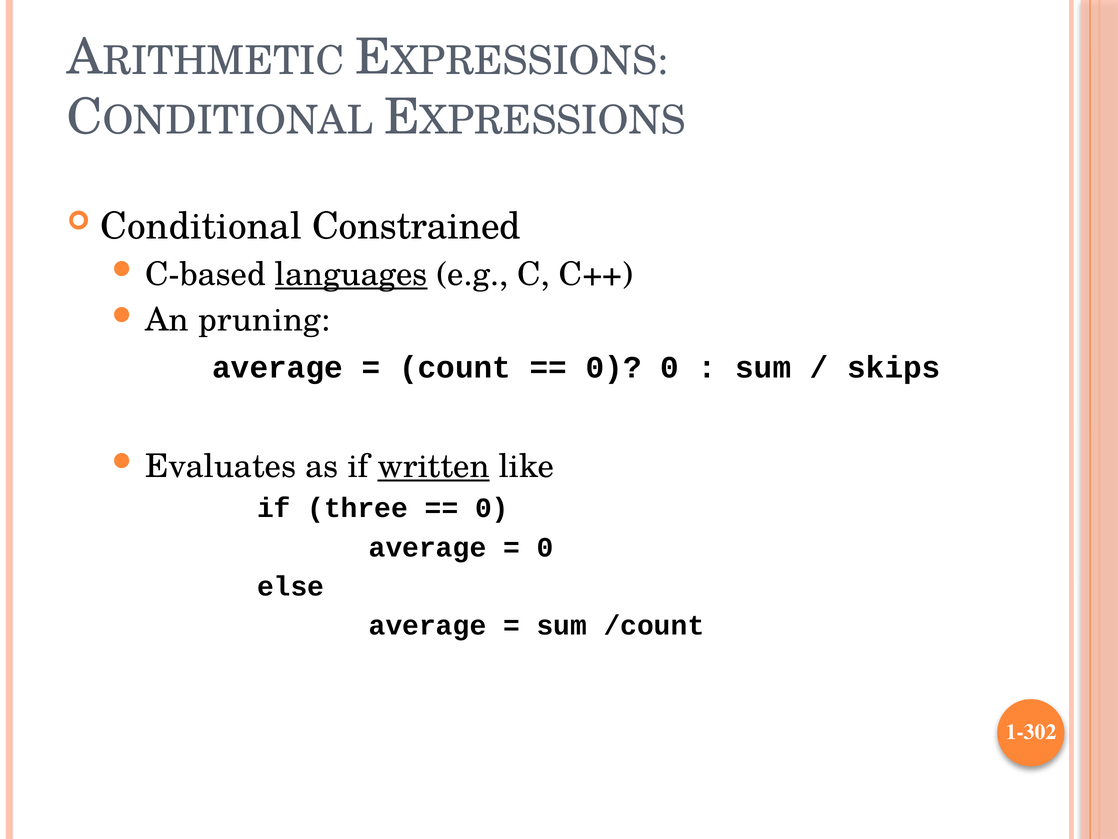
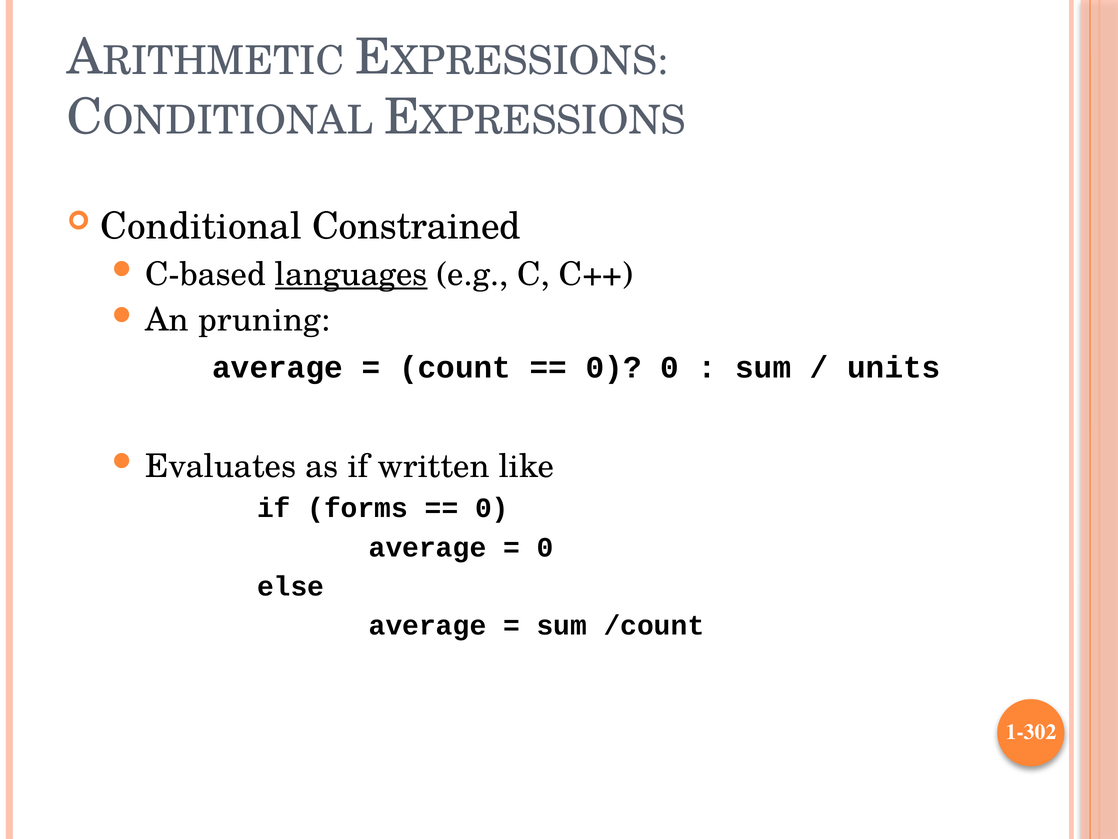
skips: skips -> units (894, 367)
written underline: present -> none (434, 466)
three: three -> forms (358, 508)
